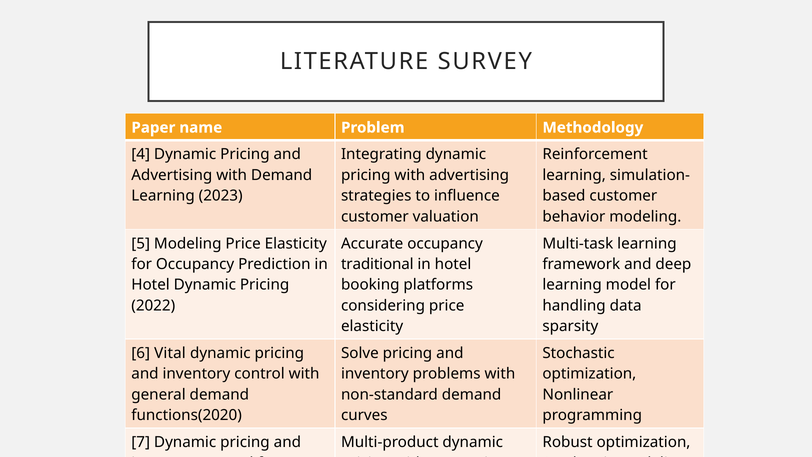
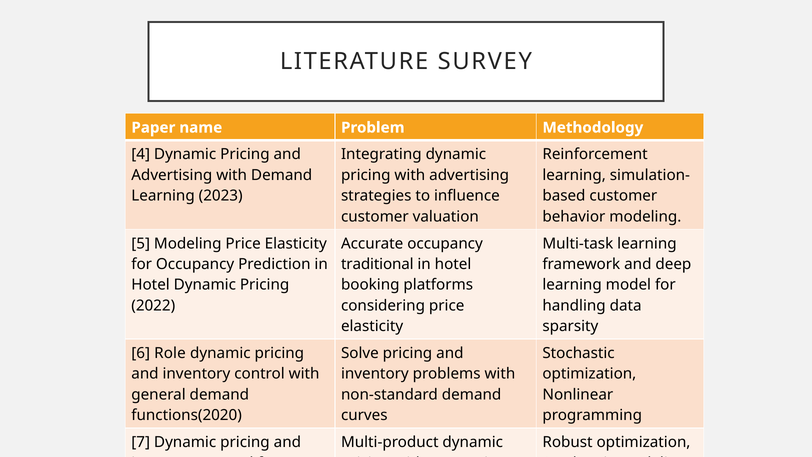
Vital: Vital -> Role (170, 353)
